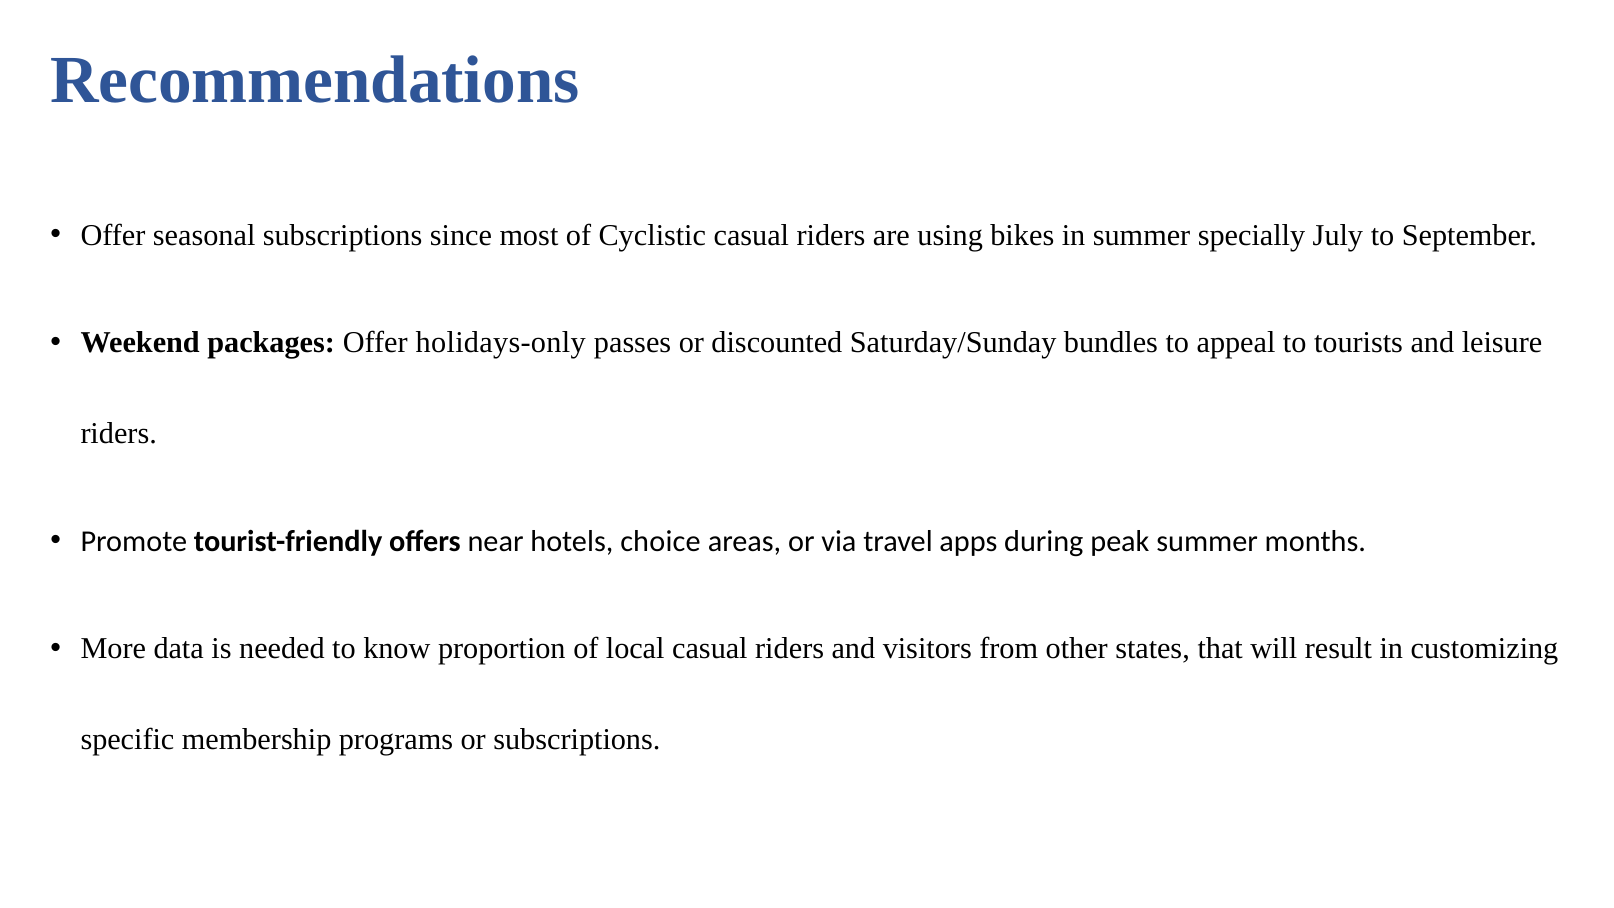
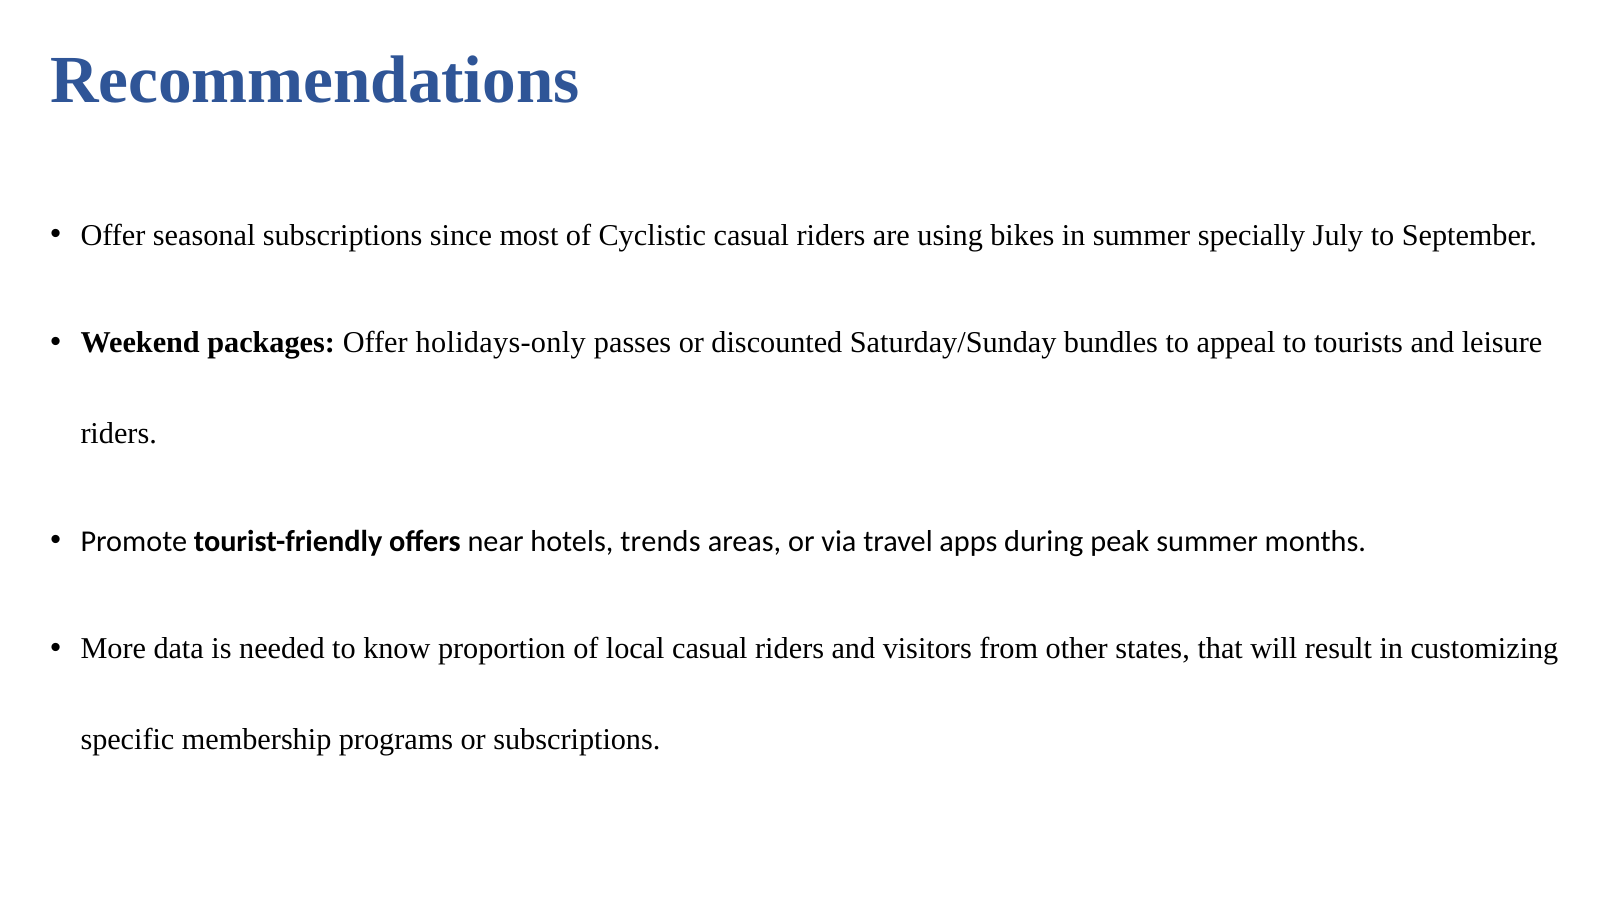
choice: choice -> trends (660, 541)
